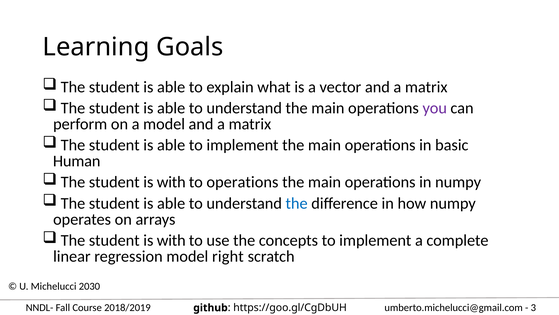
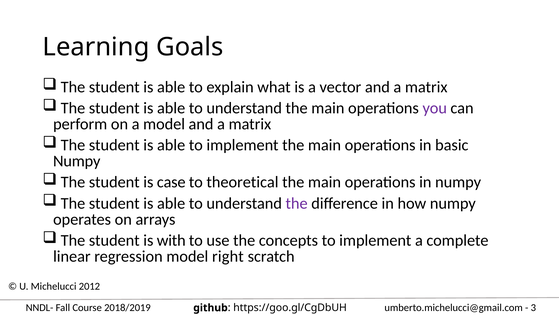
Human: Human -> Numpy (77, 161)
with: with -> case (171, 182)
to operations: operations -> theoretical (242, 182)
the colour: blue -> purple (297, 203)
2030: 2030 -> 2012 (89, 286)
